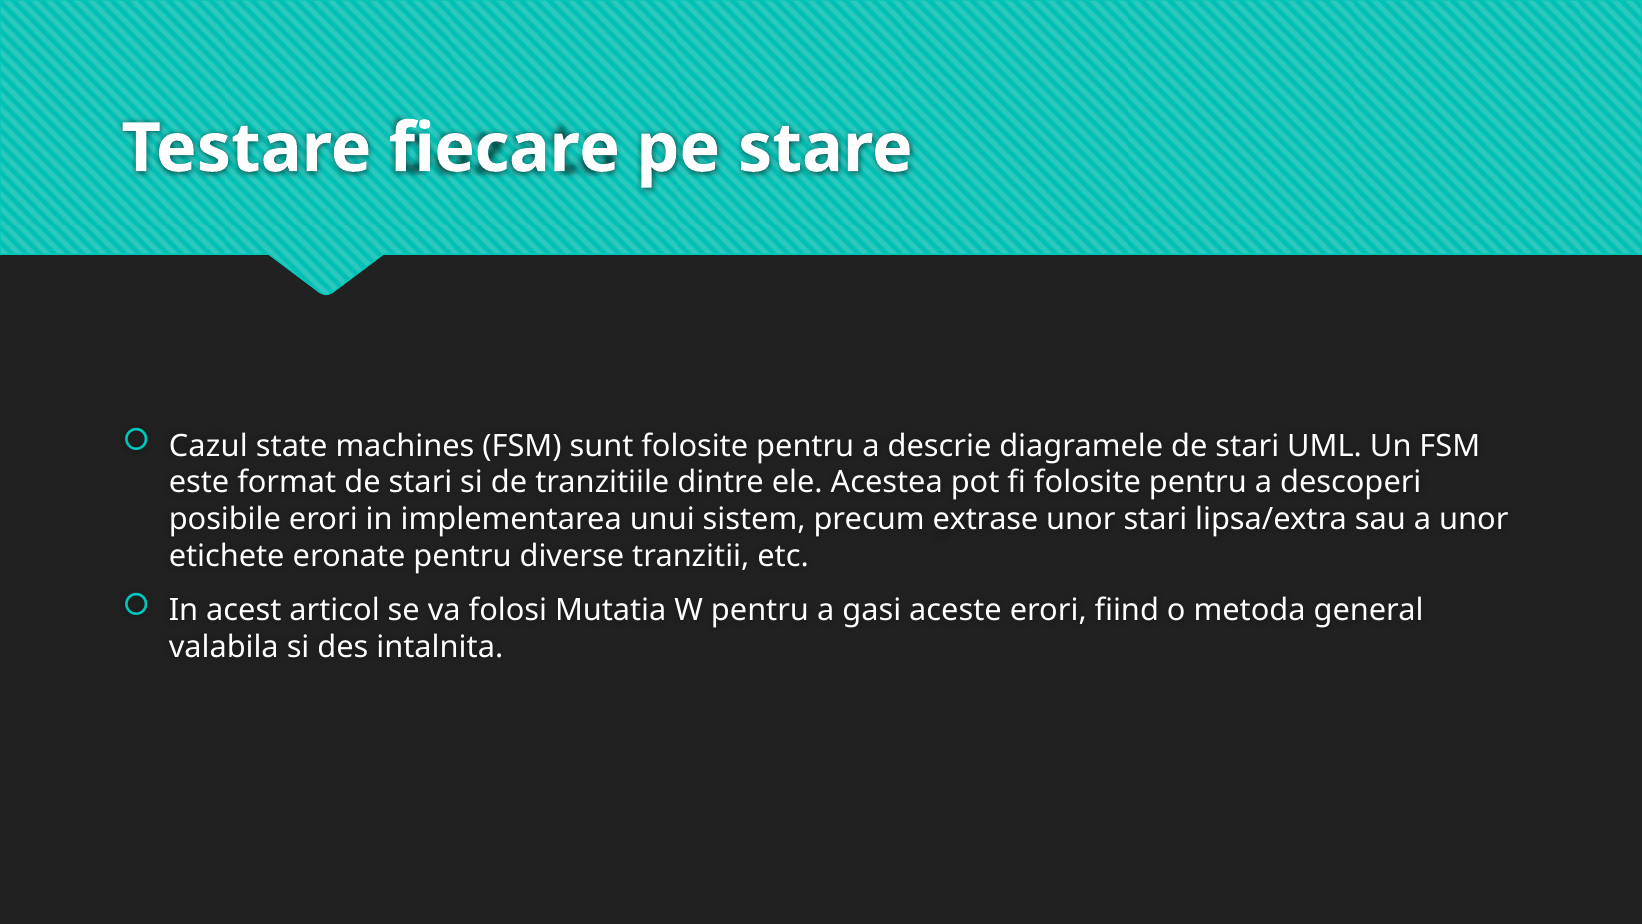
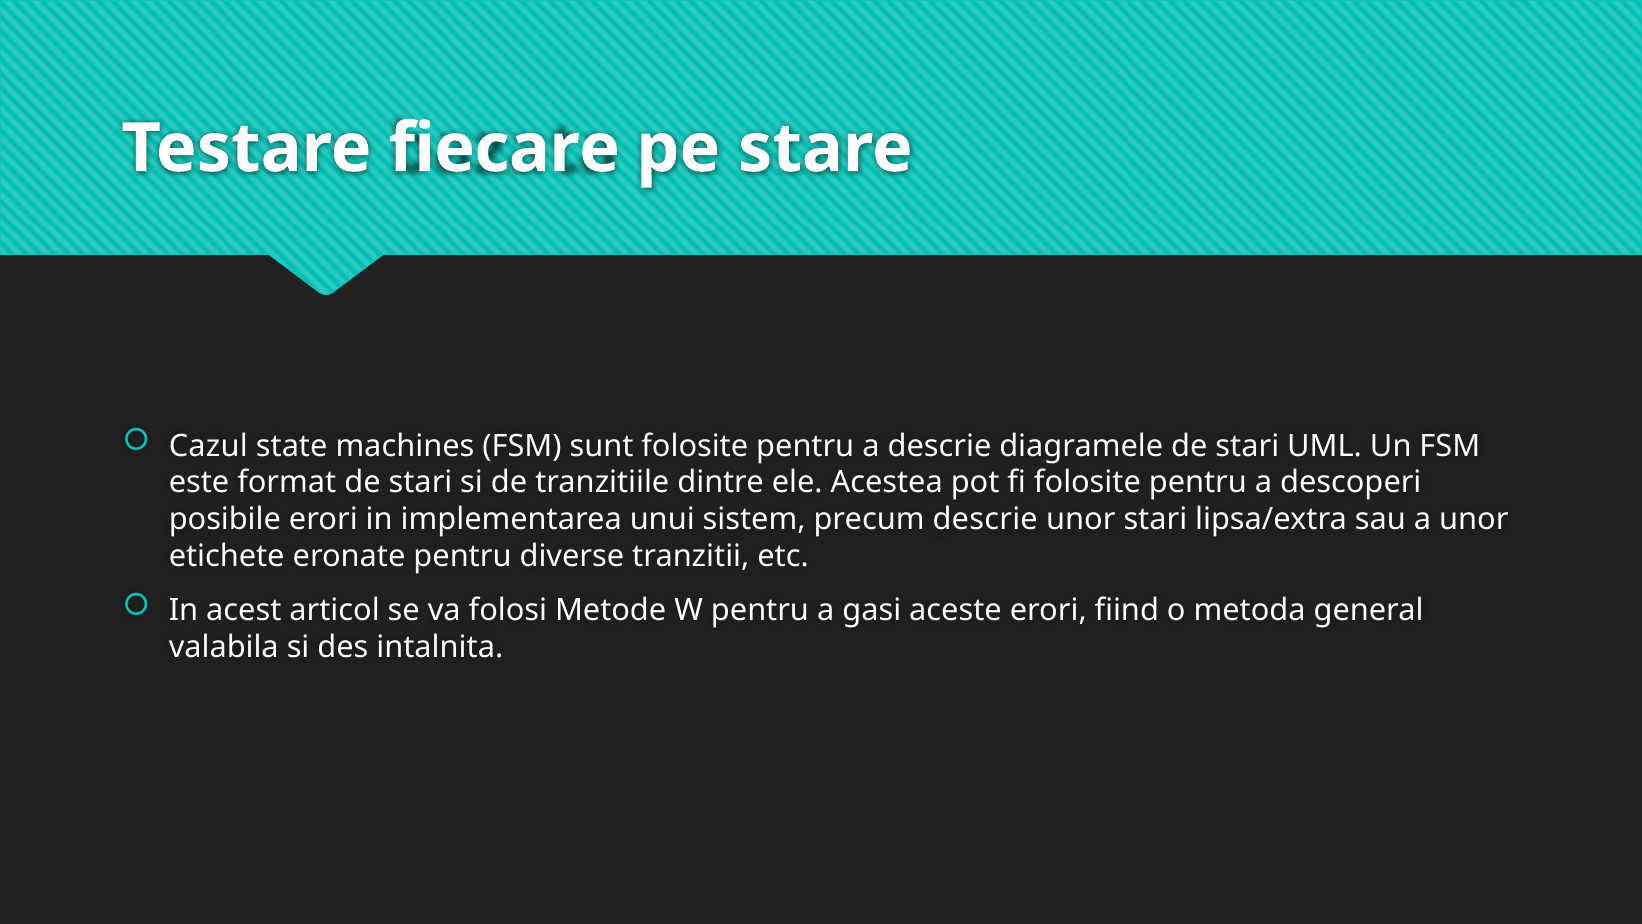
precum extrase: extrase -> descrie (985, 520)
Mutatia: Mutatia -> Metode (611, 610)
